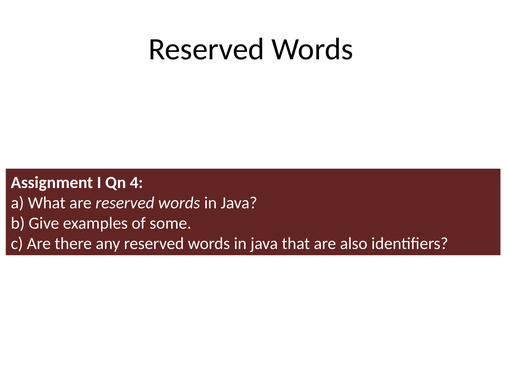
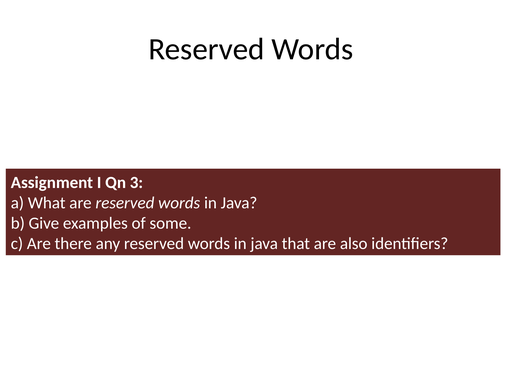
4: 4 -> 3 (136, 182)
